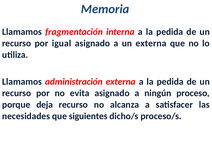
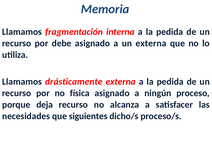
igual: igual -> debe (62, 43)
administración: administración -> drásticamente (74, 82)
evita: evita -> física (80, 93)
